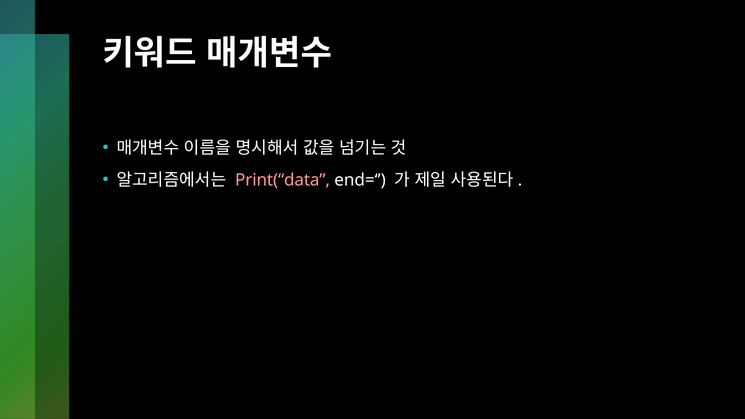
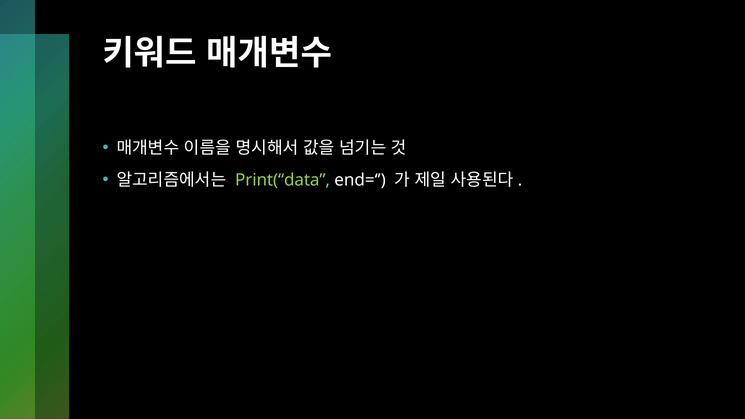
Print(“data colour: pink -> light green (283, 180)
